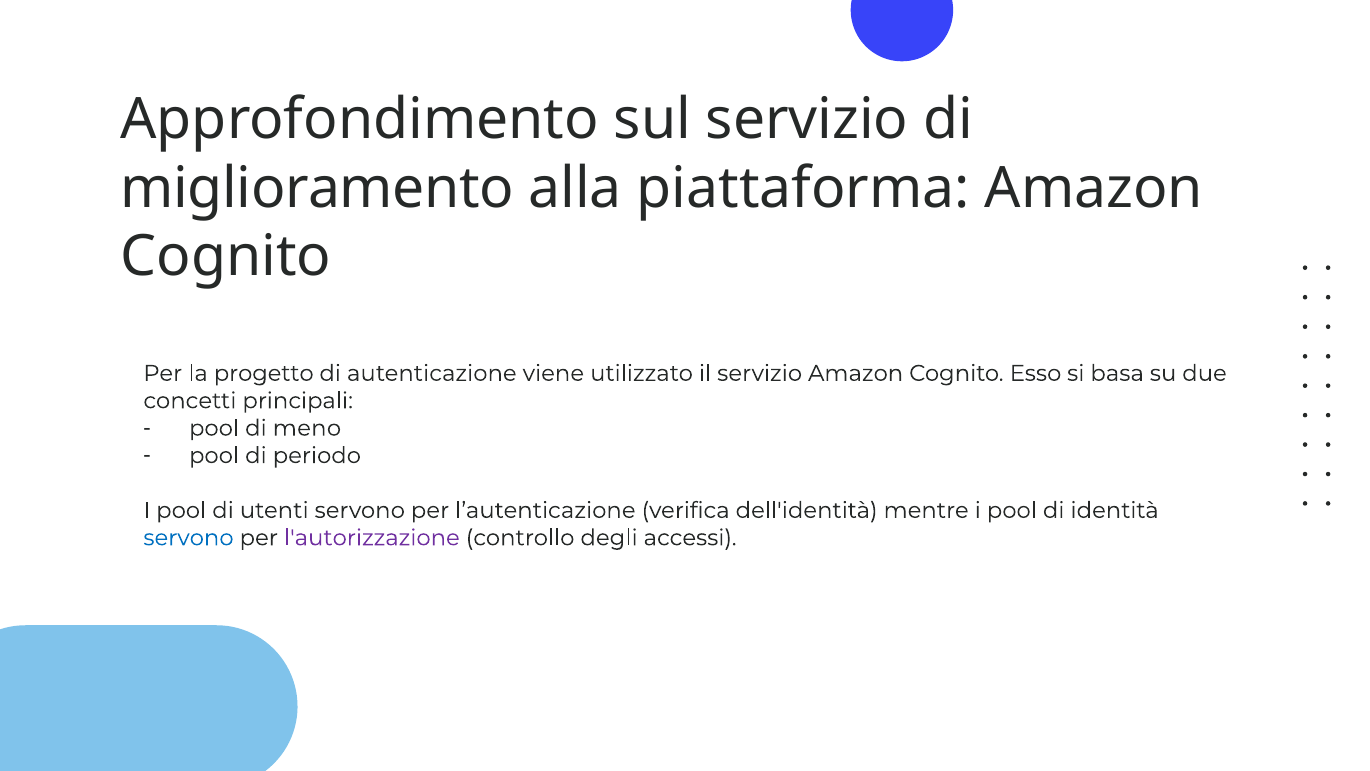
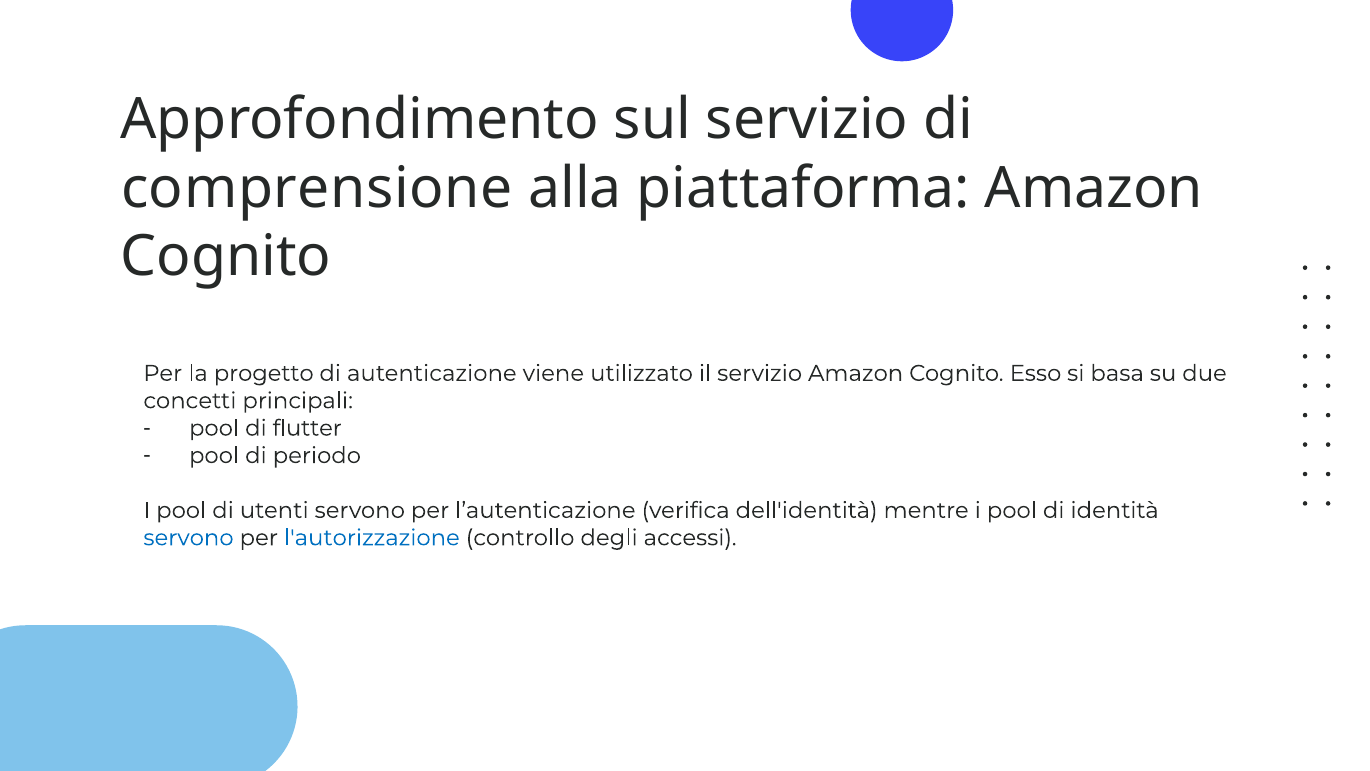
miglioramento: miglioramento -> comprensione (317, 188)
meno: meno -> flutter (307, 428)
l'autorizzazione colour: purple -> blue (372, 538)
